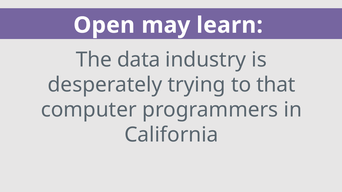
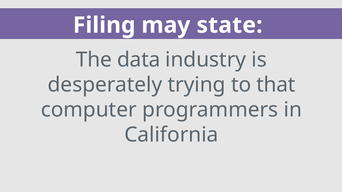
Open: Open -> Filing (104, 25)
learn: learn -> state (230, 25)
